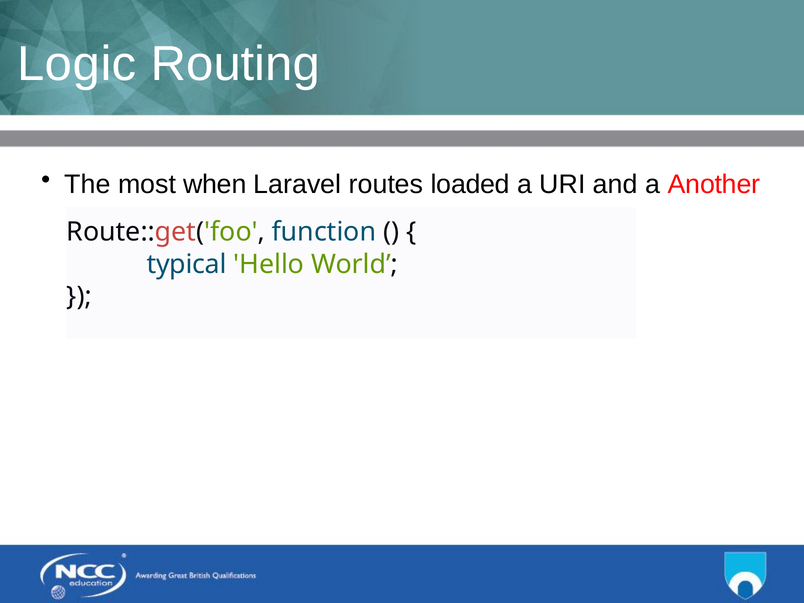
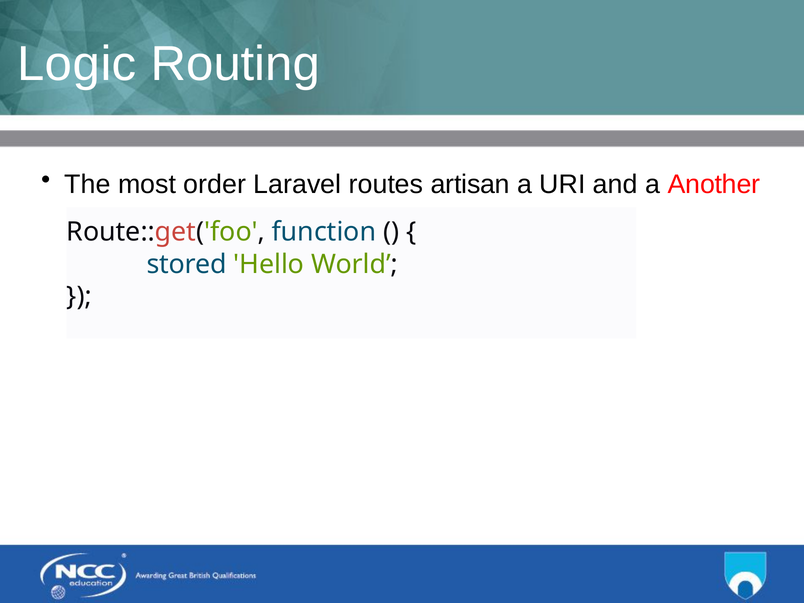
when: when -> order (215, 184)
loaded: loaded -> artisan (470, 184)
typical: typical -> stored (187, 264)
